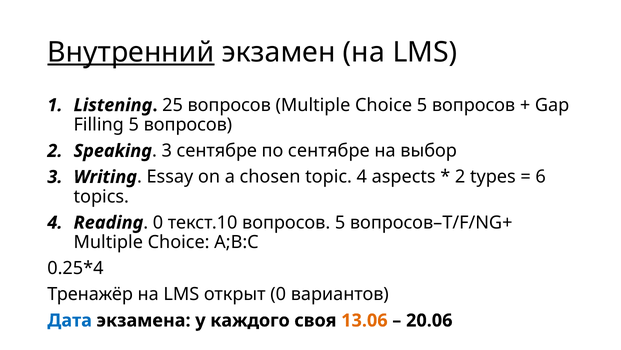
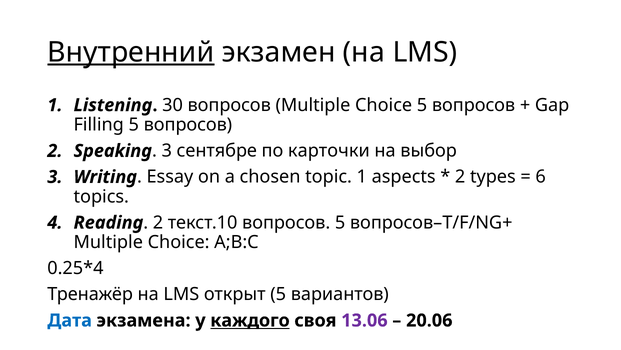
25: 25 -> 30 (173, 105)
по сентябре: сентябре -> карточки (329, 151)
topic 4: 4 -> 1 (362, 177)
0: 0 -> 2 (158, 222)
открыт 0: 0 -> 5 (278, 294)
каждого underline: none -> present (250, 320)
13.06 colour: orange -> purple (364, 320)
